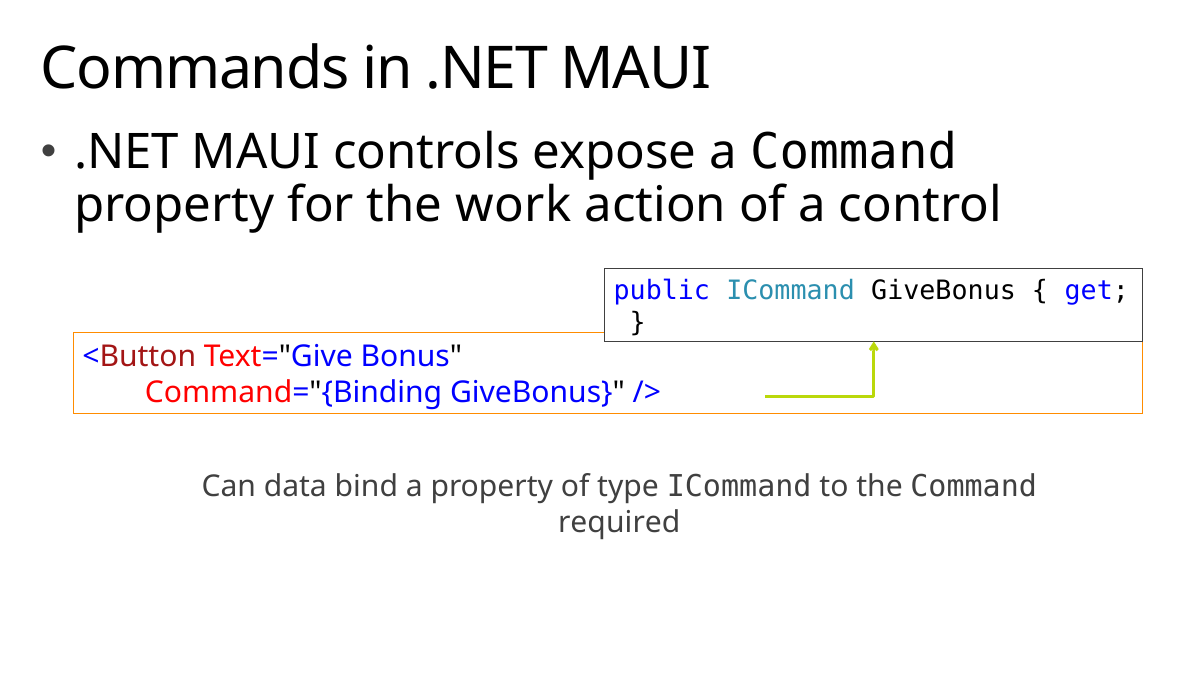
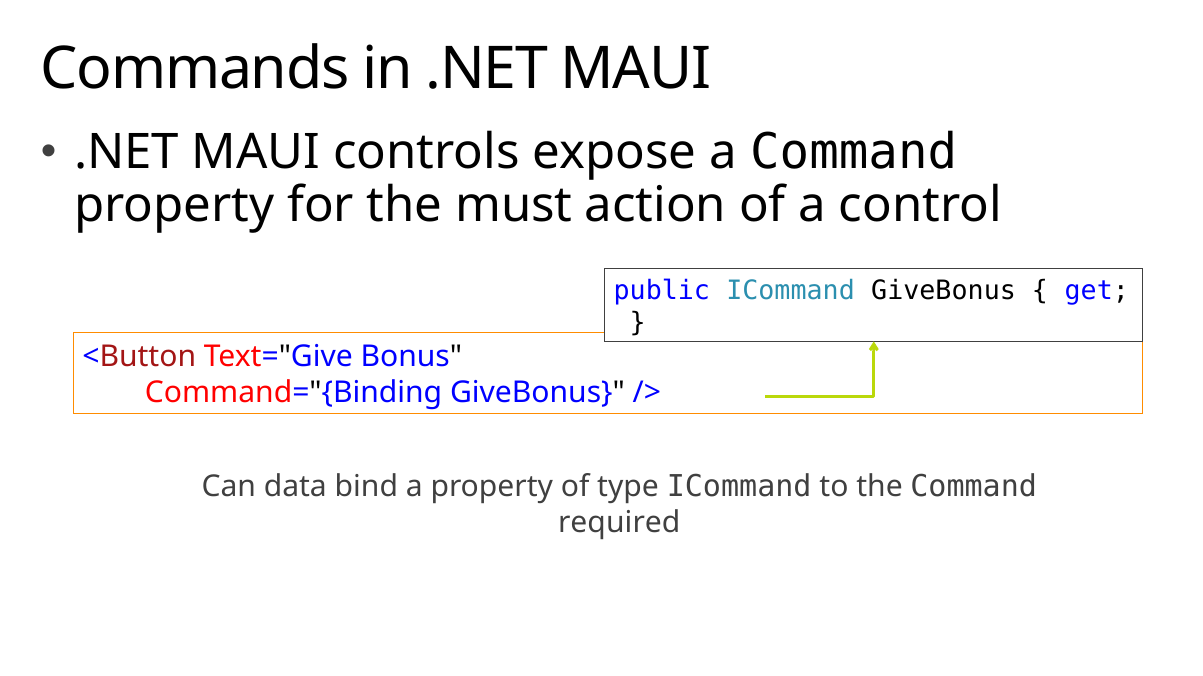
work: work -> must (514, 206)
